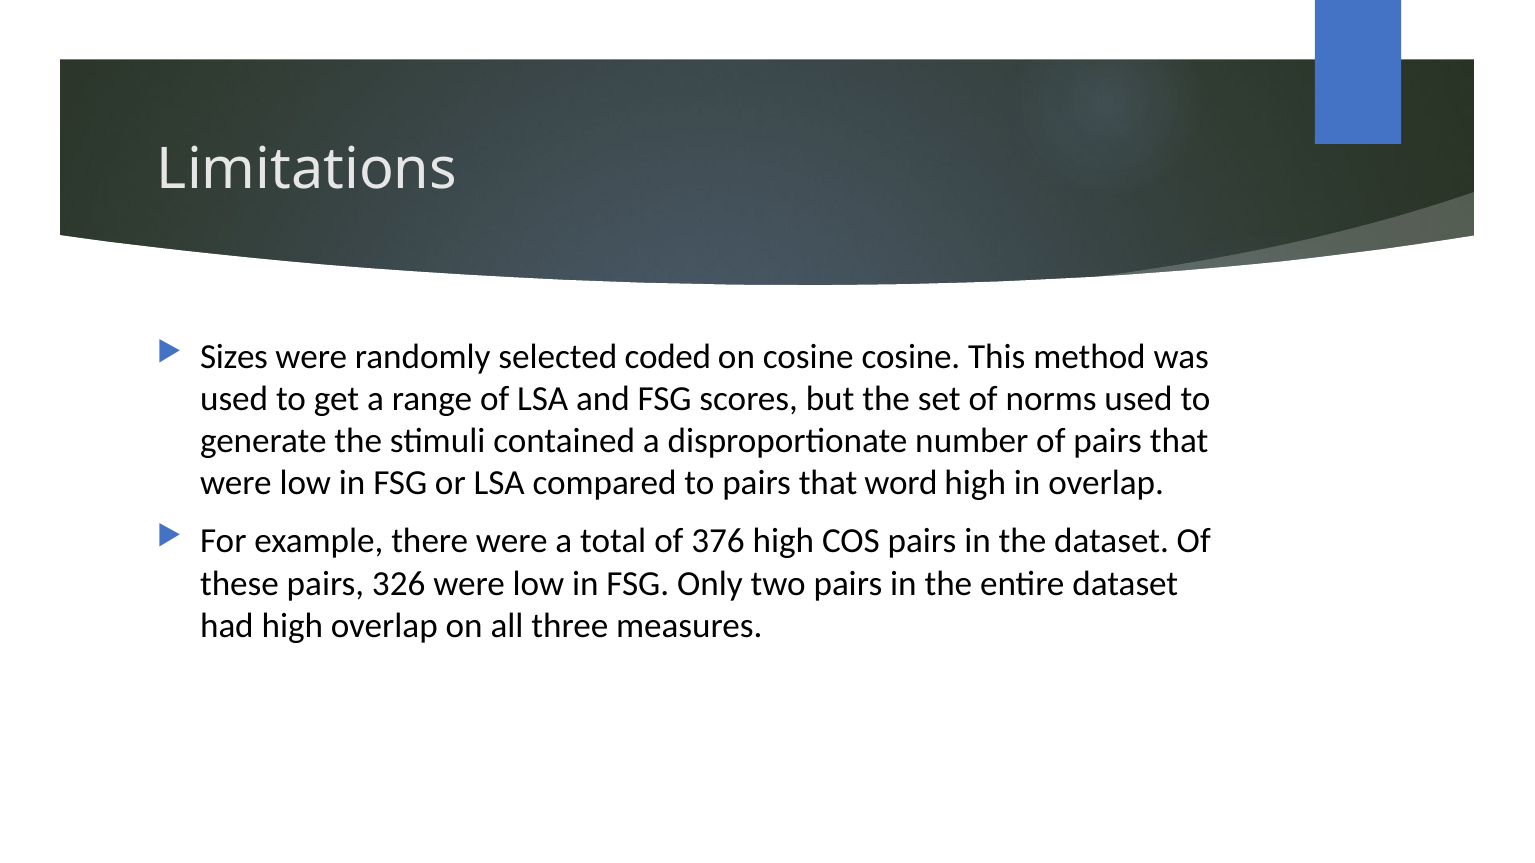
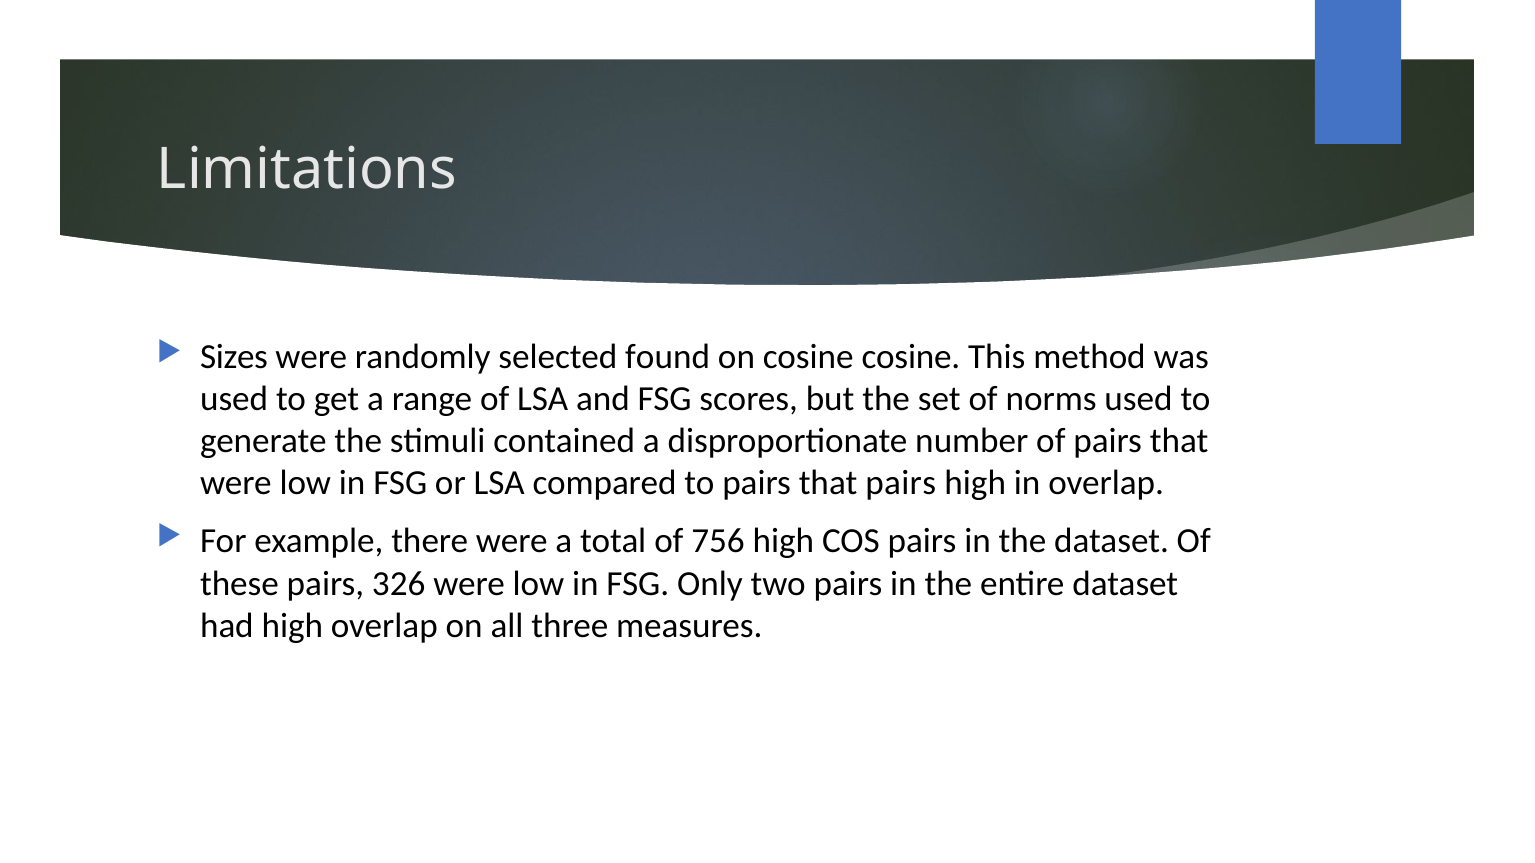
coded: coded -> found (668, 357)
that word: word -> pairs (901, 484)
376: 376 -> 756 (718, 542)
